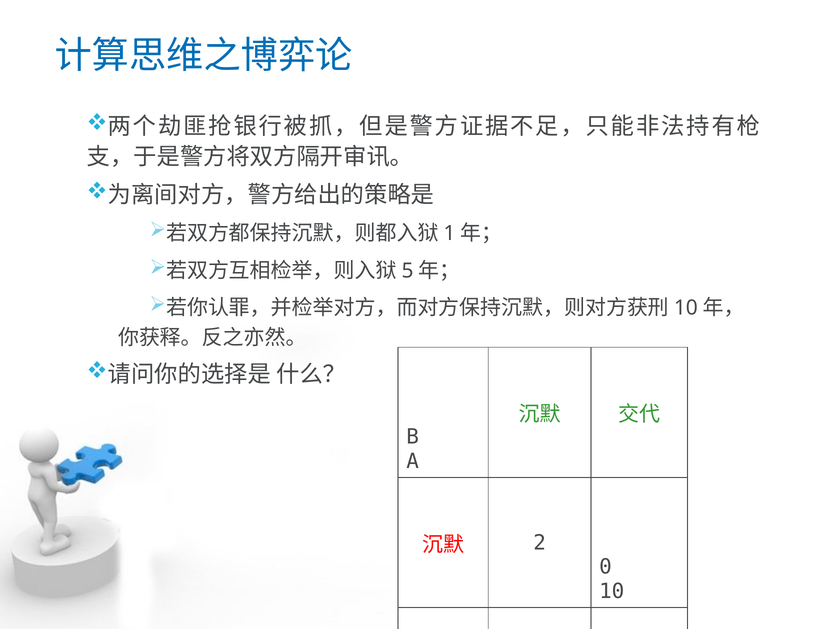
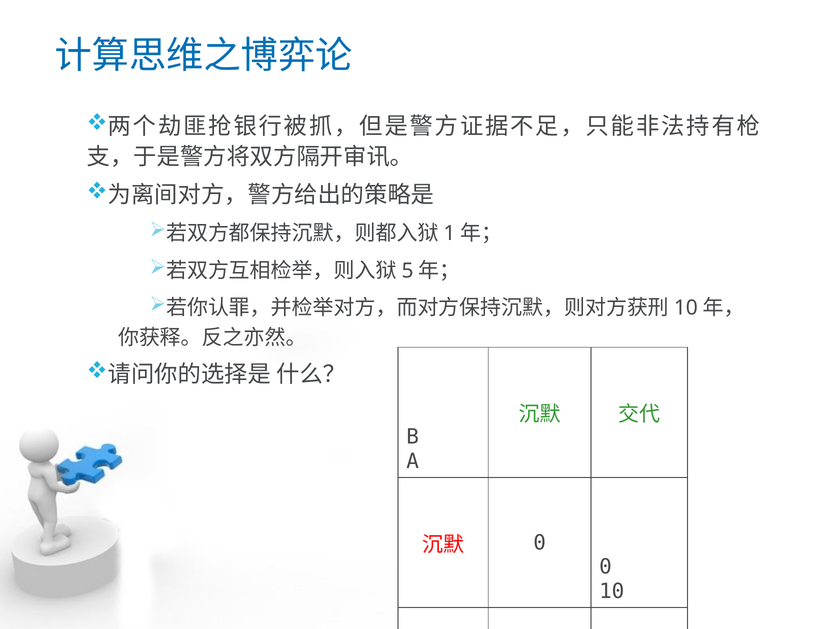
2: 2 -> 0 (540, 542)
